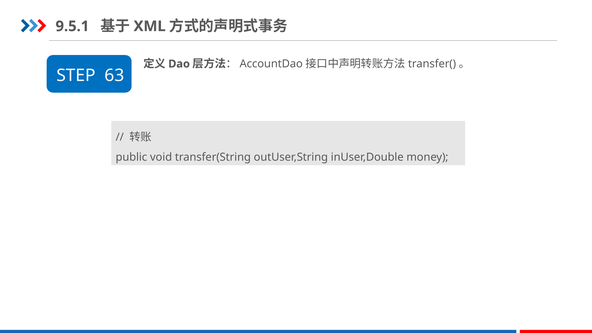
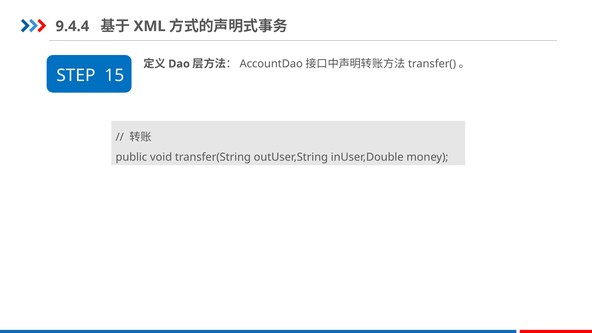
9.5.1: 9.5.1 -> 9.4.4 (72, 26)
63: 63 -> 15 (114, 75)
